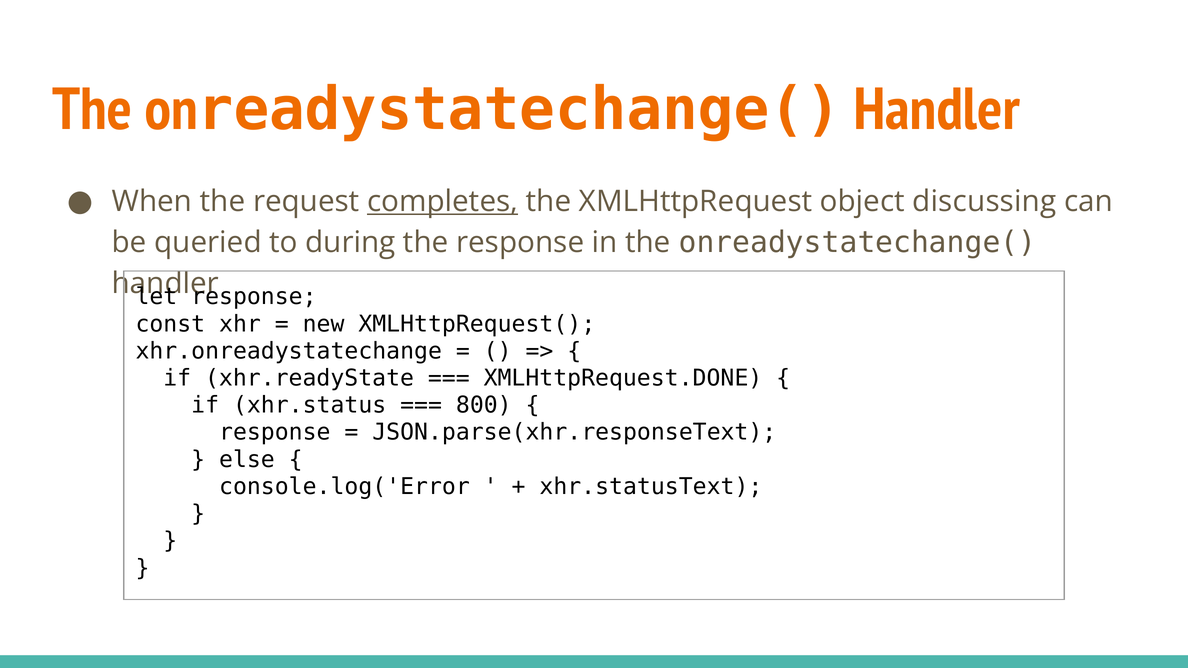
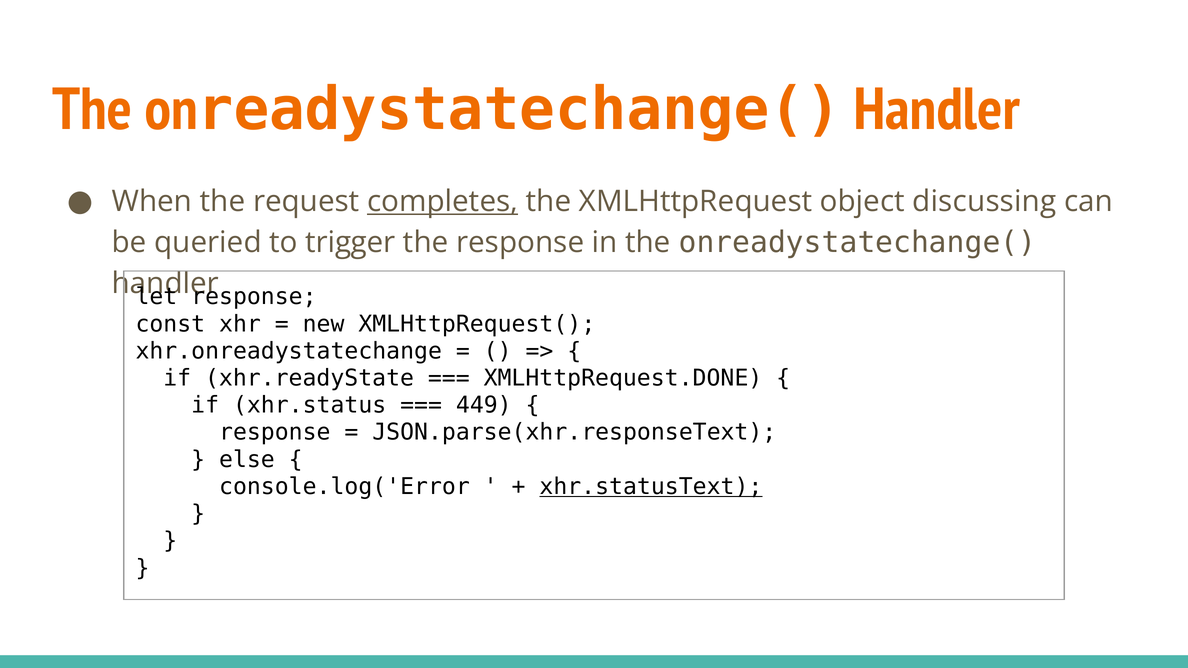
during: during -> trigger (350, 243)
800: 800 -> 449 (484, 405)
xhr.statusText underline: none -> present (651, 487)
